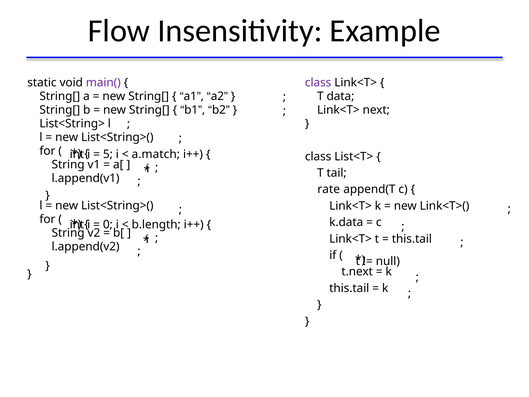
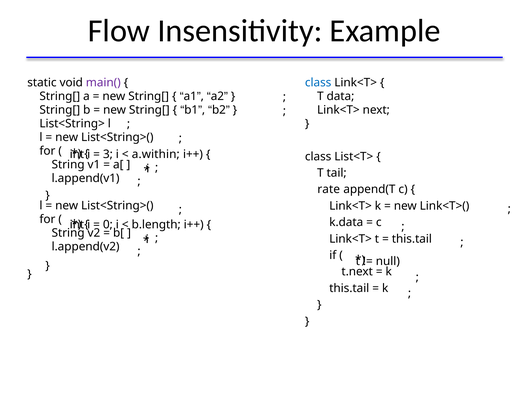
class colour: purple -> blue (318, 83)
5: 5 -> 3 (108, 154)
a.match: a.match -> a.within (156, 154)
